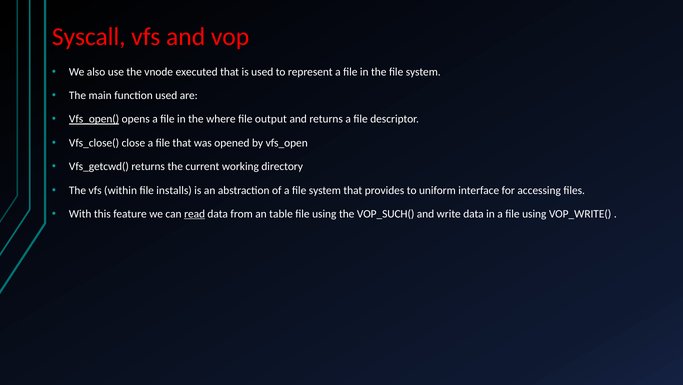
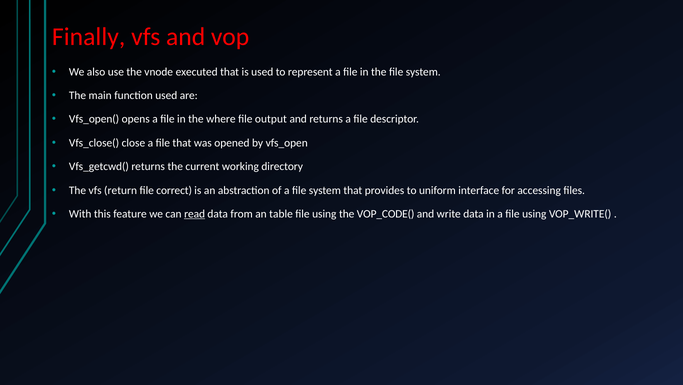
Syscall: Syscall -> Finally (89, 37)
Vfs_open( underline: present -> none (94, 119)
within: within -> return (121, 190)
installs: installs -> correct (174, 190)
VOP_SUCH(: VOP_SUCH( -> VOP_CODE( (386, 214)
